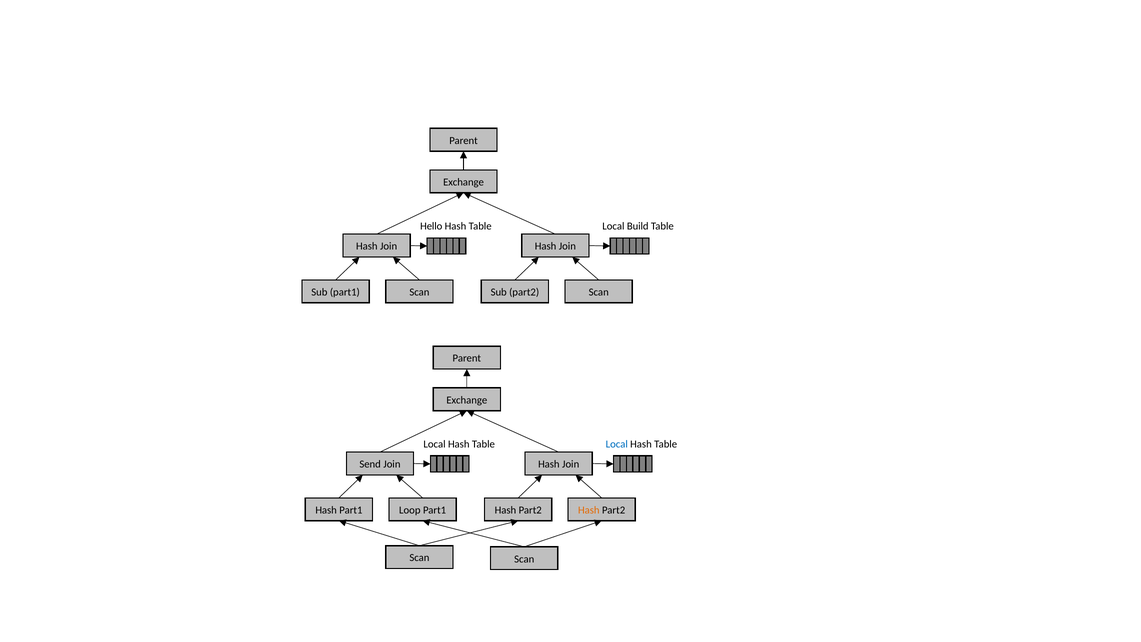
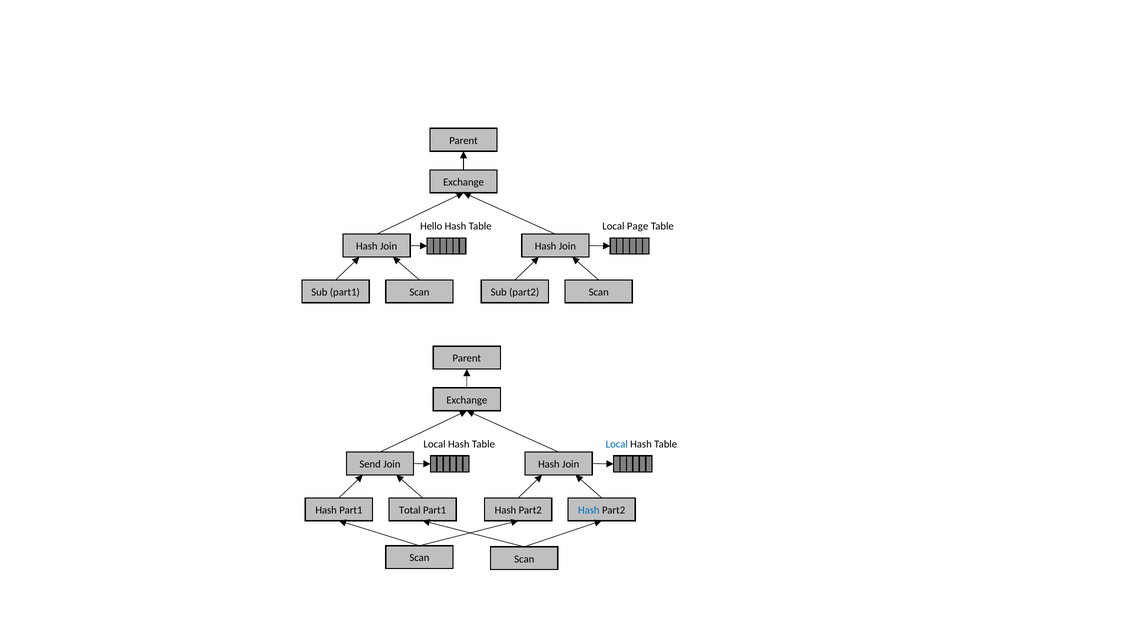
Build: Build -> Page (638, 226)
Loop: Loop -> Total (410, 510)
Hash colour: orange -> blue (589, 510)
